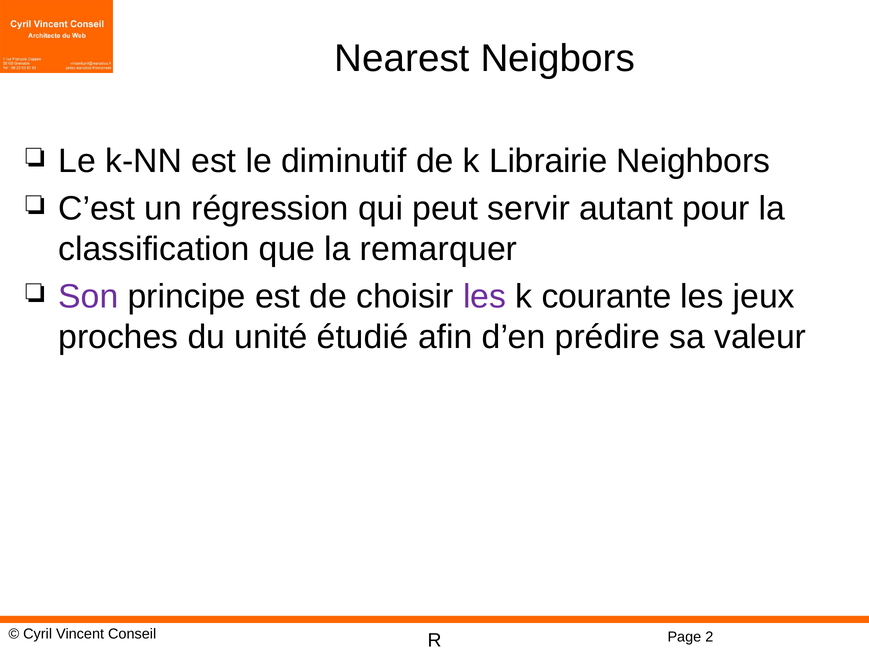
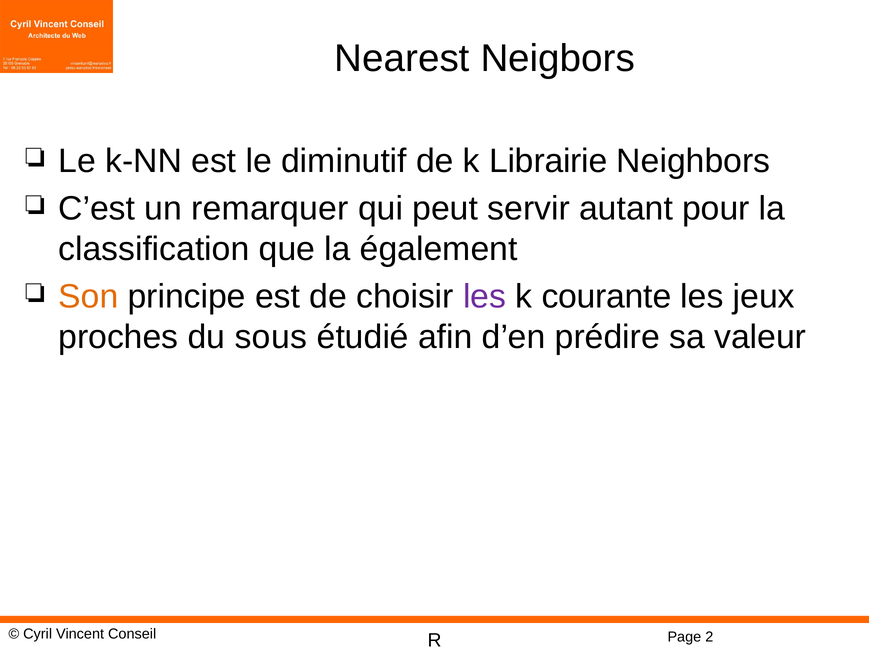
régression: régression -> remarquer (270, 209)
remarquer: remarquer -> également (439, 249)
Son colour: purple -> orange (88, 297)
unité: unité -> sous (271, 337)
